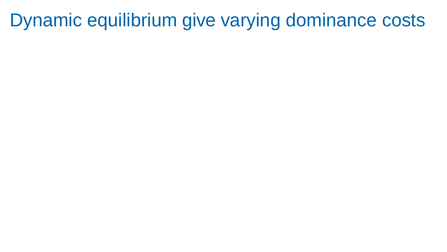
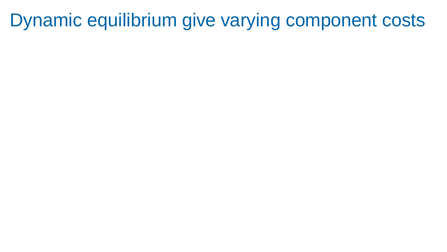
dominance: dominance -> component (331, 20)
